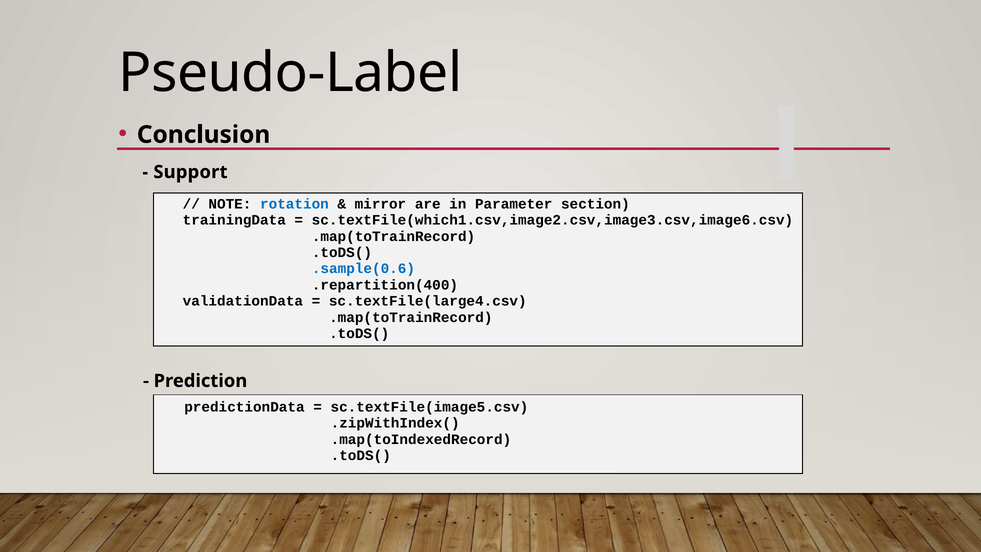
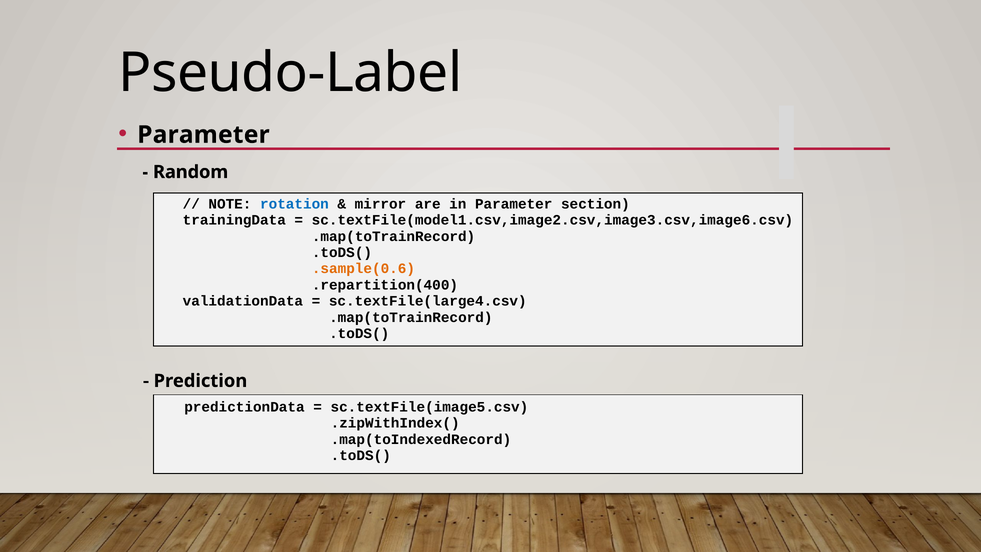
Conclusion: Conclusion -> Parameter (203, 135)
Support: Support -> Random (191, 172)
sc.textFile(which1.csv,image2.csv,image3.csv,image6.csv: sc.textFile(which1.csv,image2.csv,image3.csv,image6.csv -> sc.textFile(model1.csv,image2.csv,image3.csv,image6.csv (552, 220)
.sample(0.6 colour: blue -> orange (363, 269)
